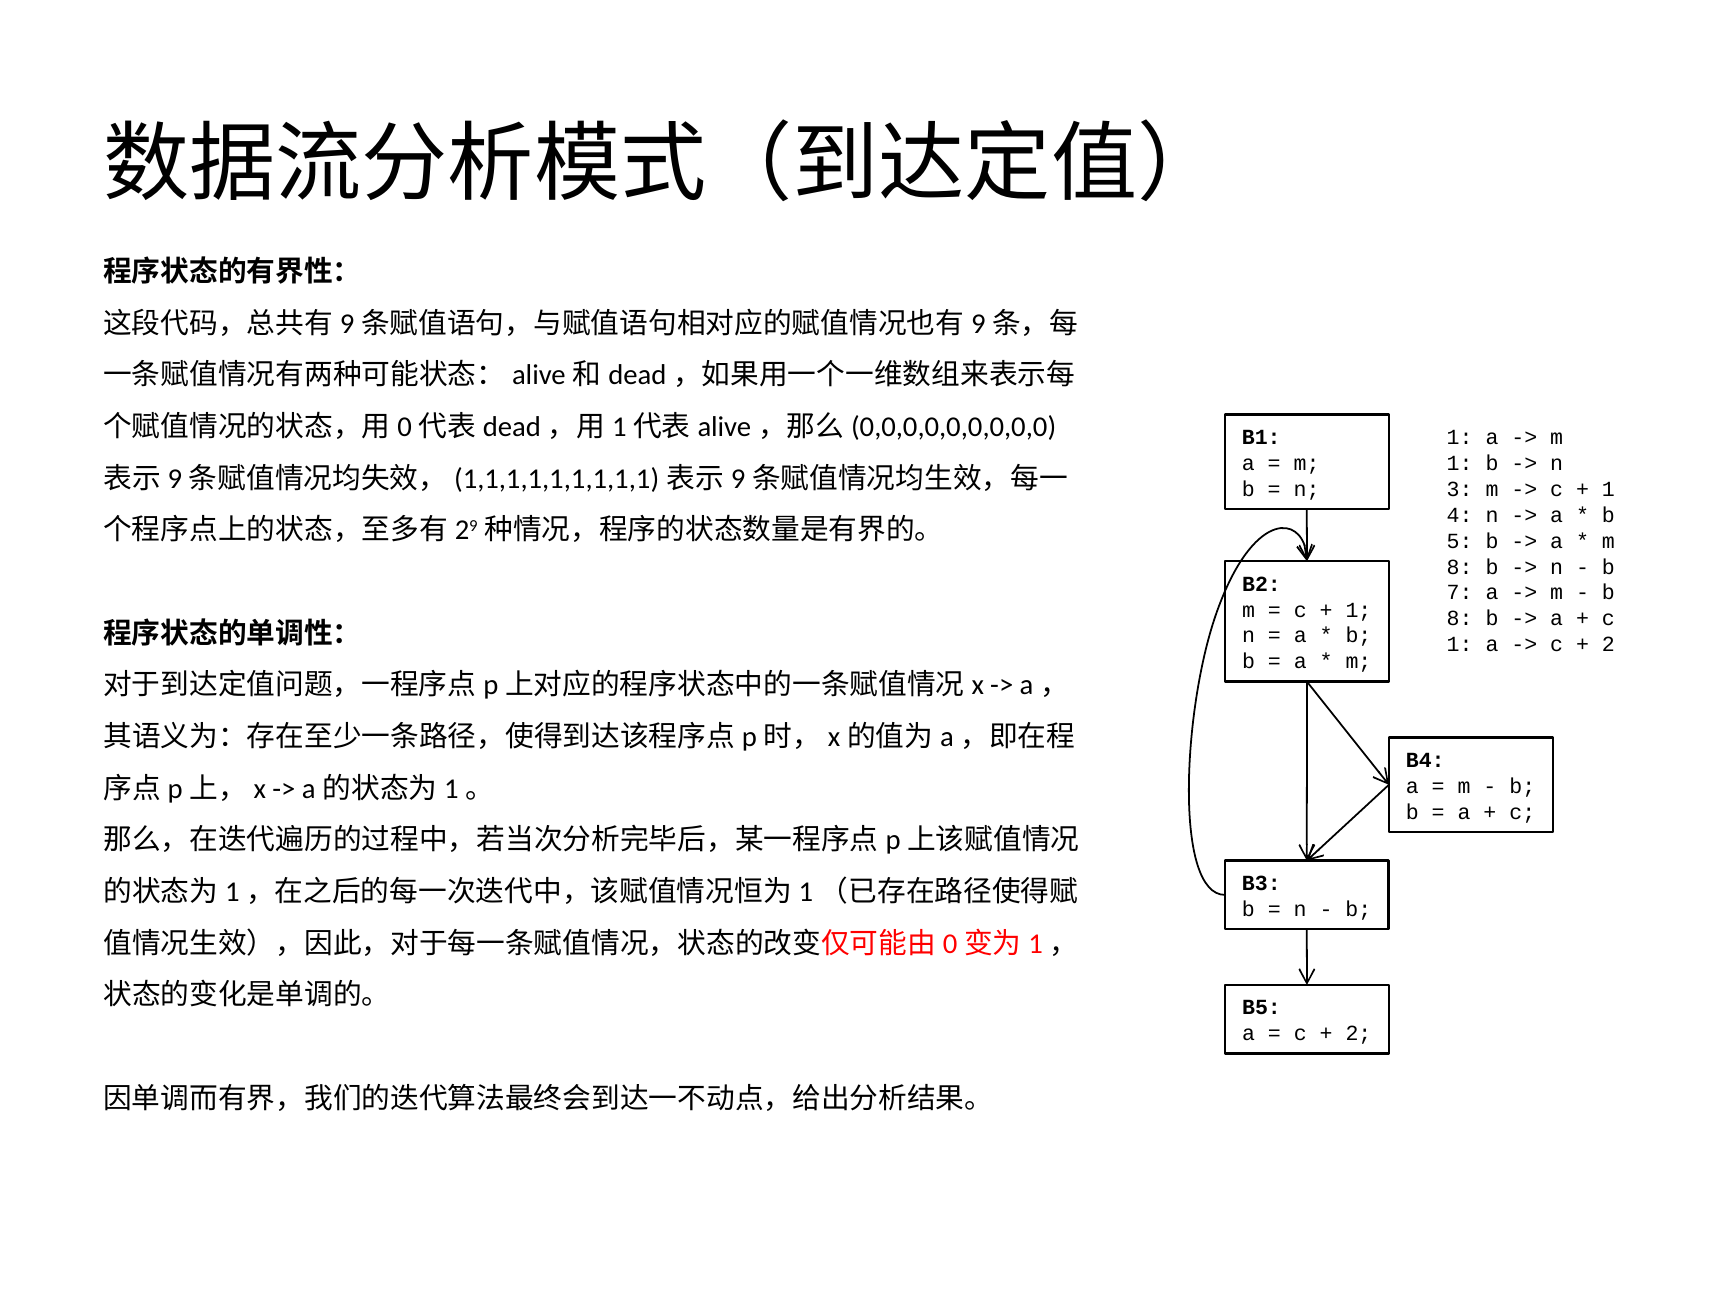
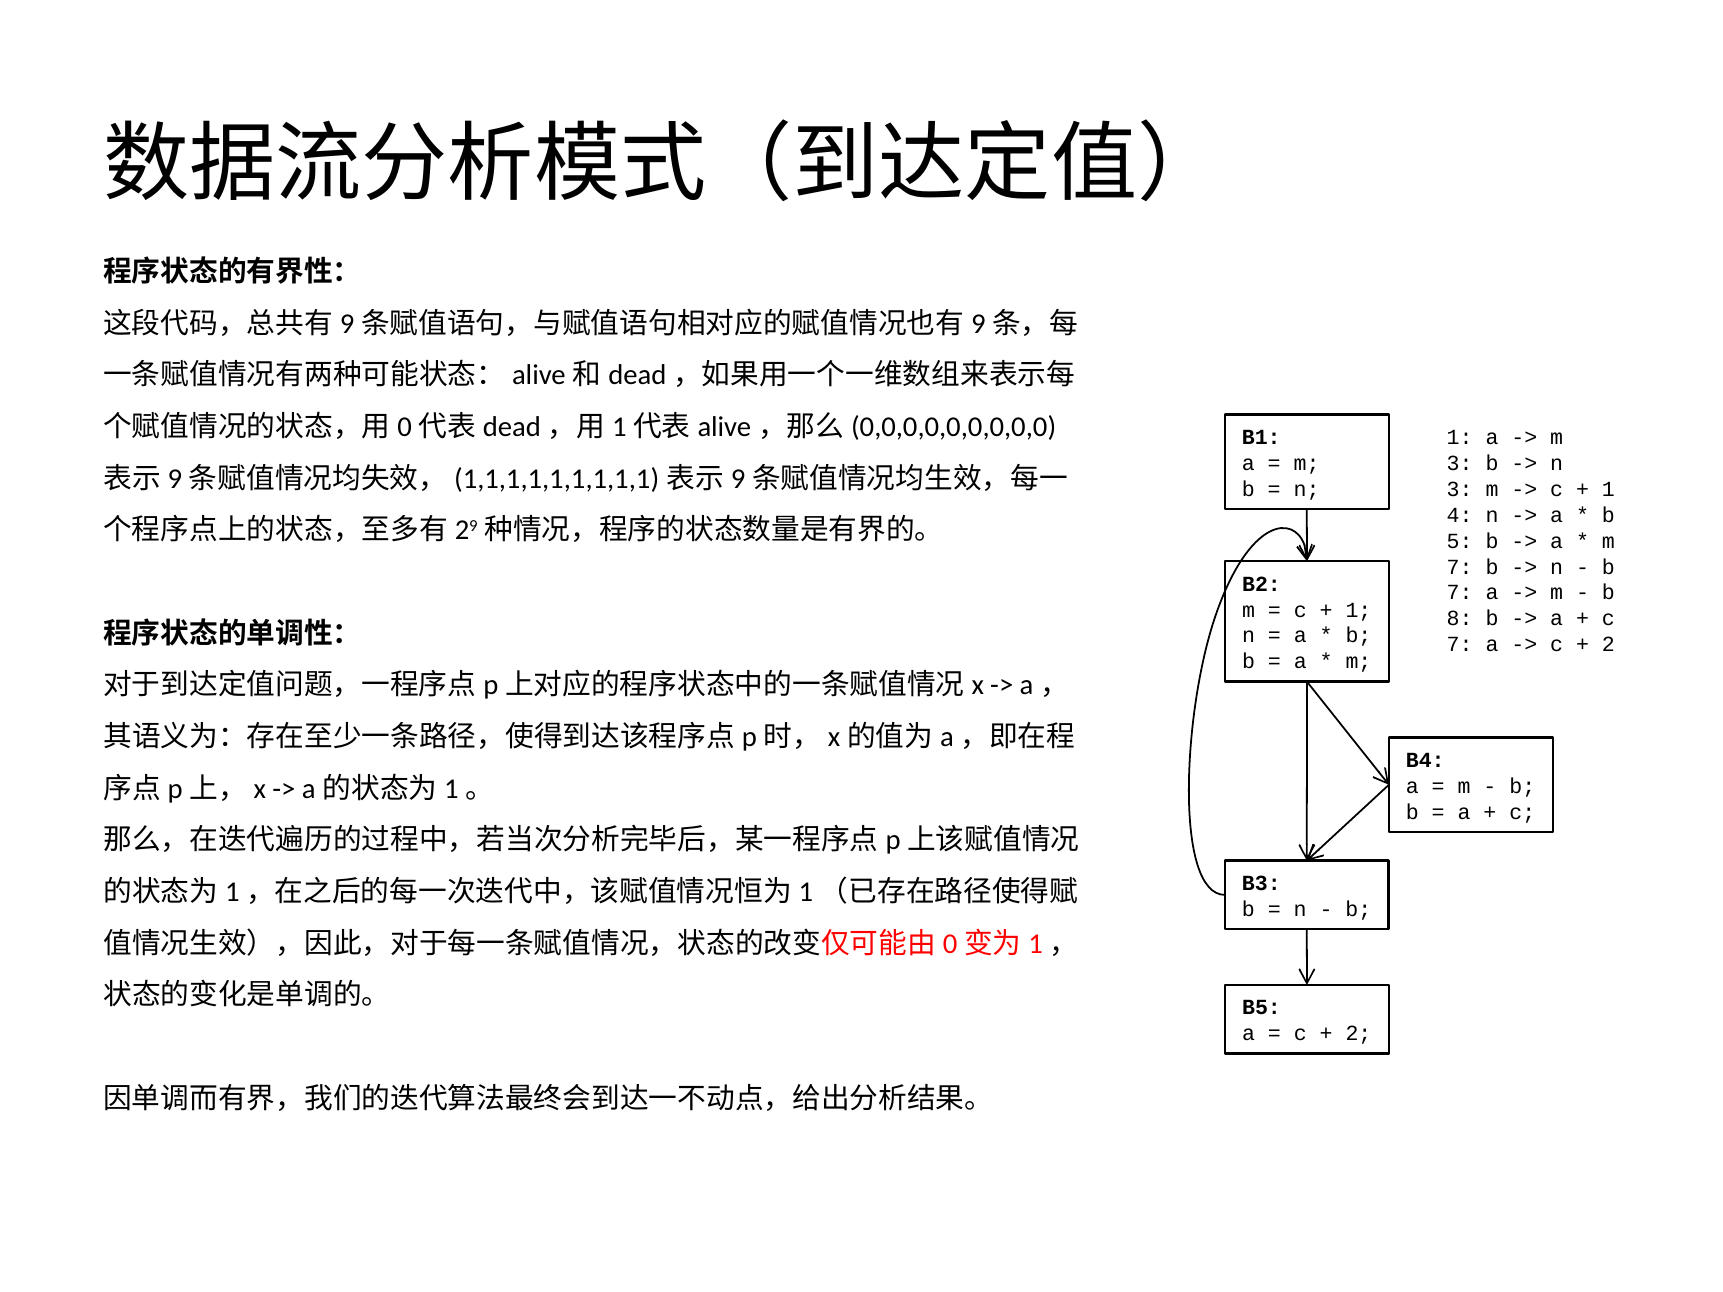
1: 1 -> 3 (1460, 463)
8: 8 -> 7 (1460, 567)
1: 1 -> 7 (1460, 645)
